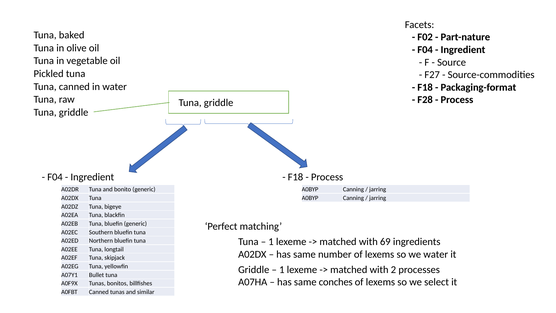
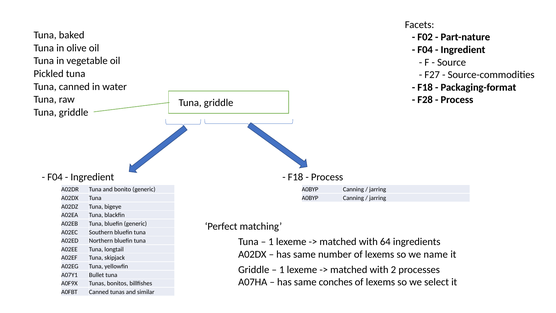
69: 69 -> 64 (385, 242)
we water: water -> name (436, 254)
